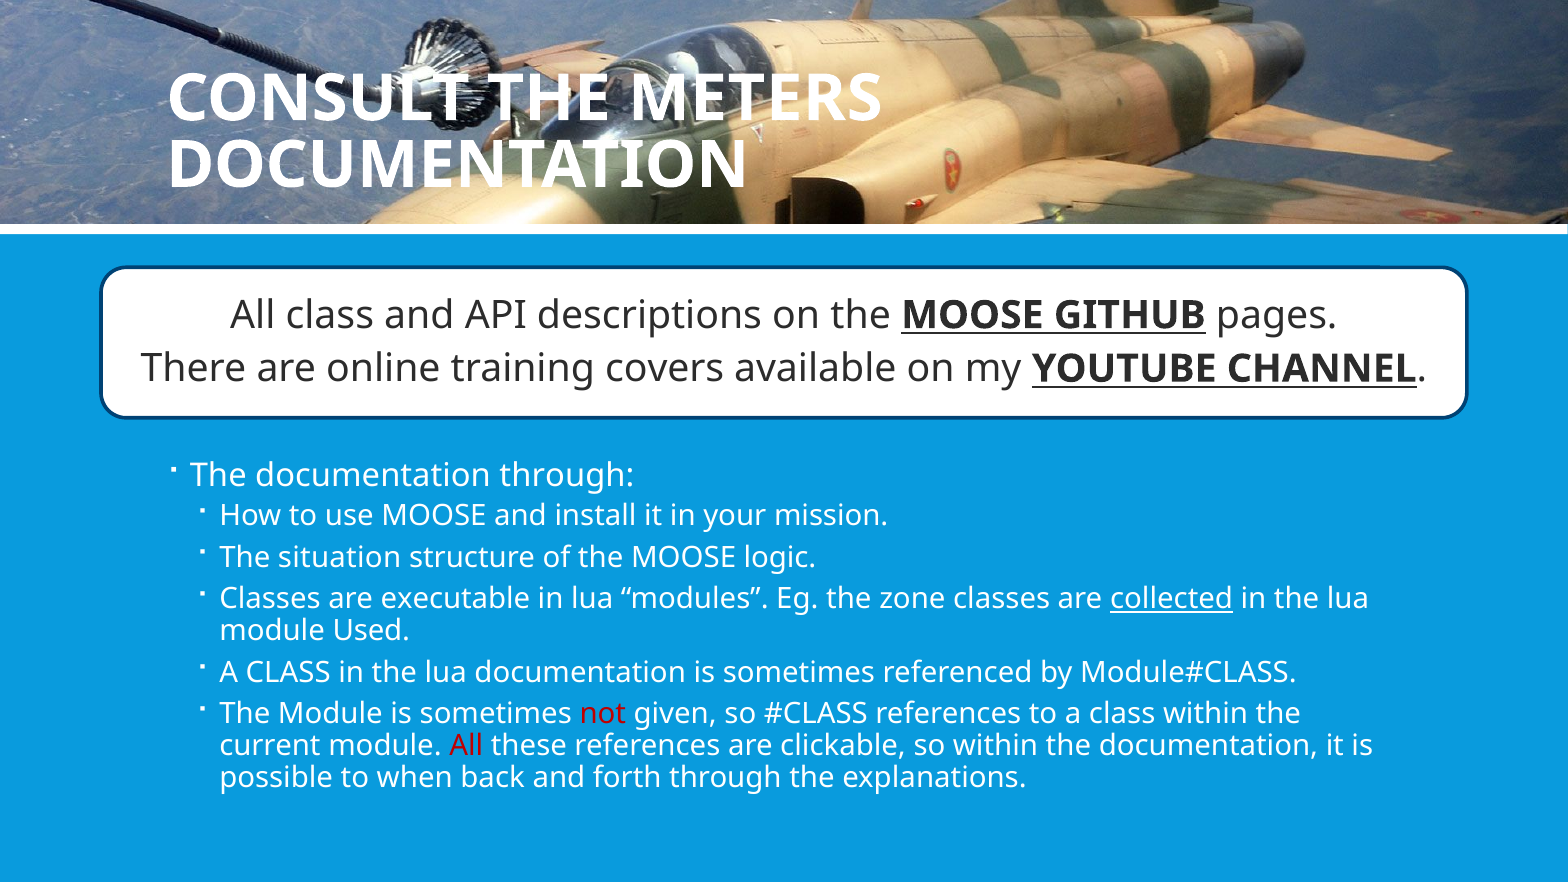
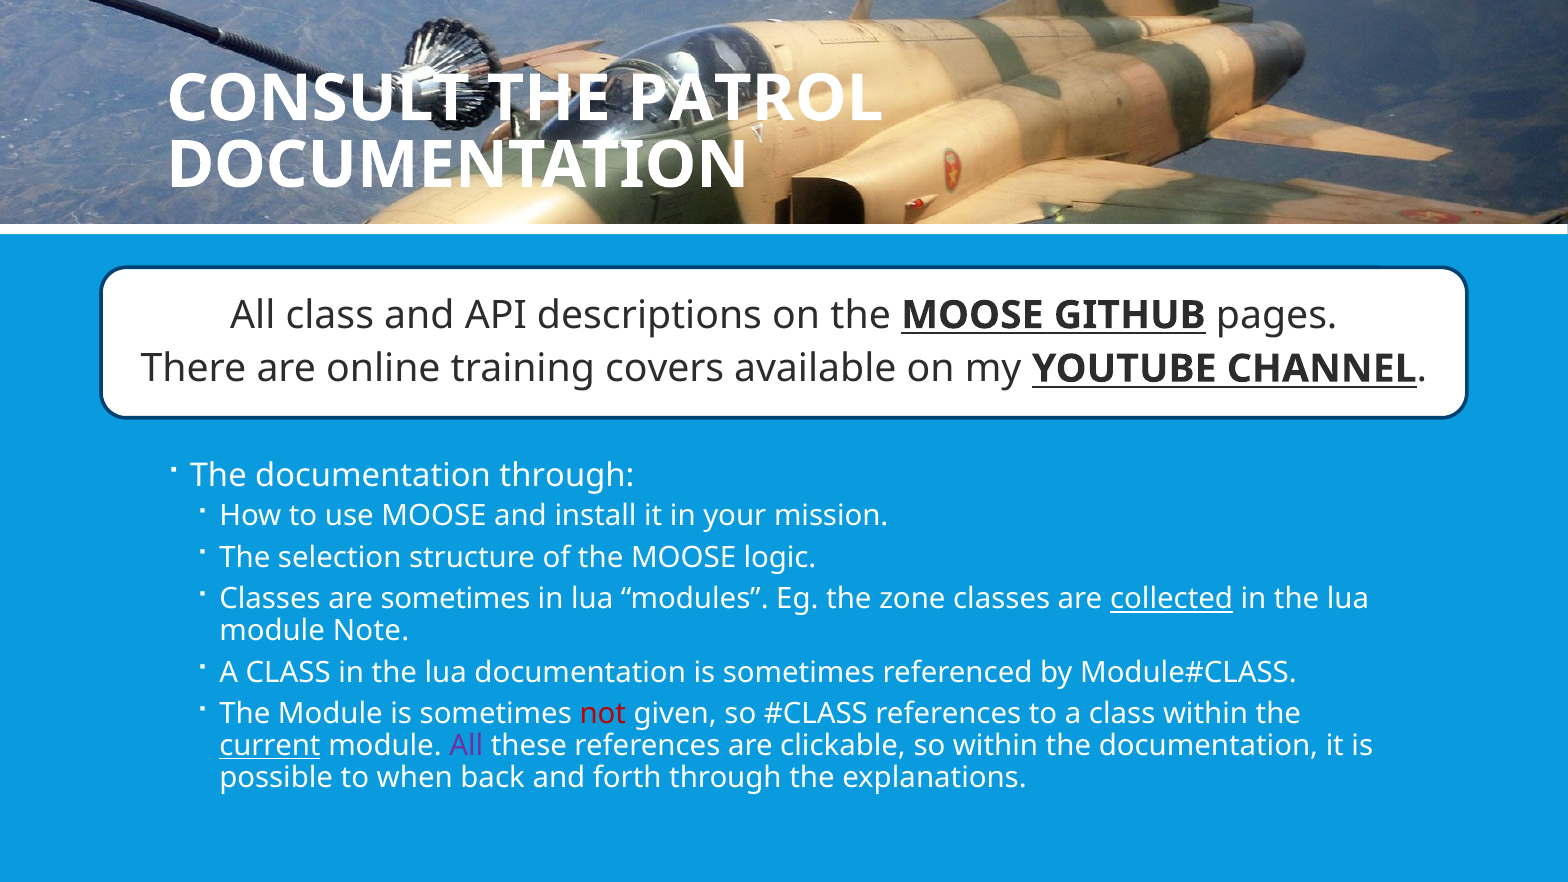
METERS: METERS -> PATROL (756, 99)
situation: situation -> selection (340, 558)
are executable: executable -> sometimes (456, 599)
Used: Used -> Note (371, 631)
current underline: none -> present (270, 746)
All colour: red -> purple (466, 746)
